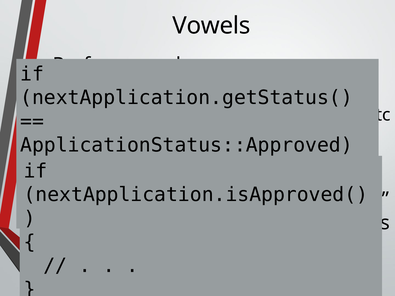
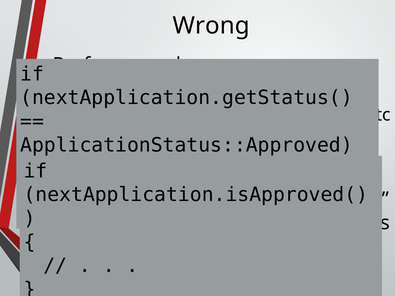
Vowels: Vowels -> Wrong (211, 26)
